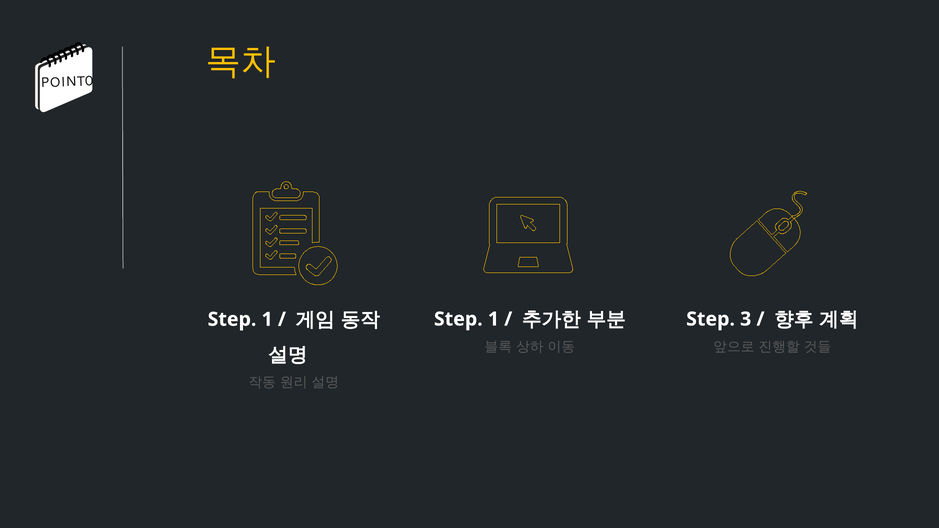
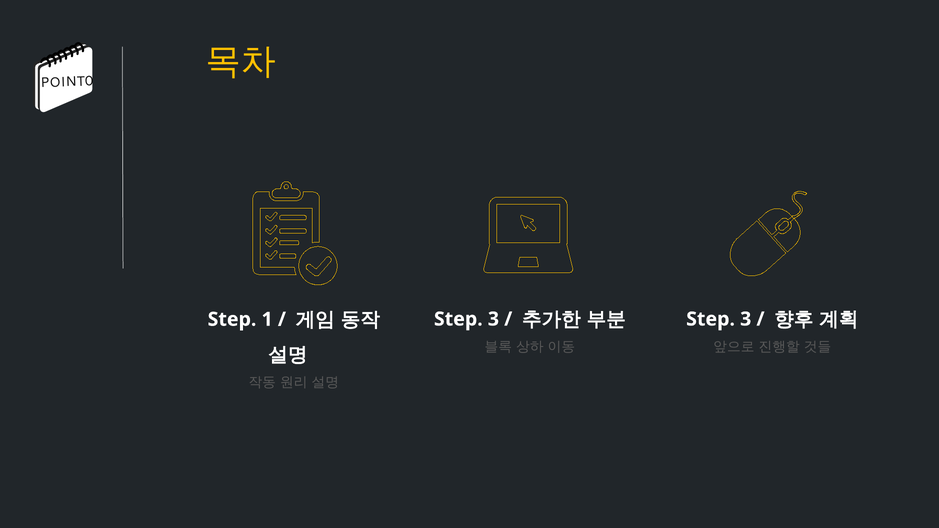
1: 1 -> 3 (493, 319)
